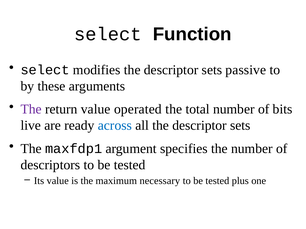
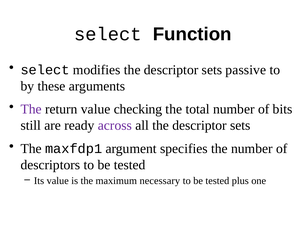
operated: operated -> checking (138, 109)
live: live -> still (31, 126)
across colour: blue -> purple (115, 126)
